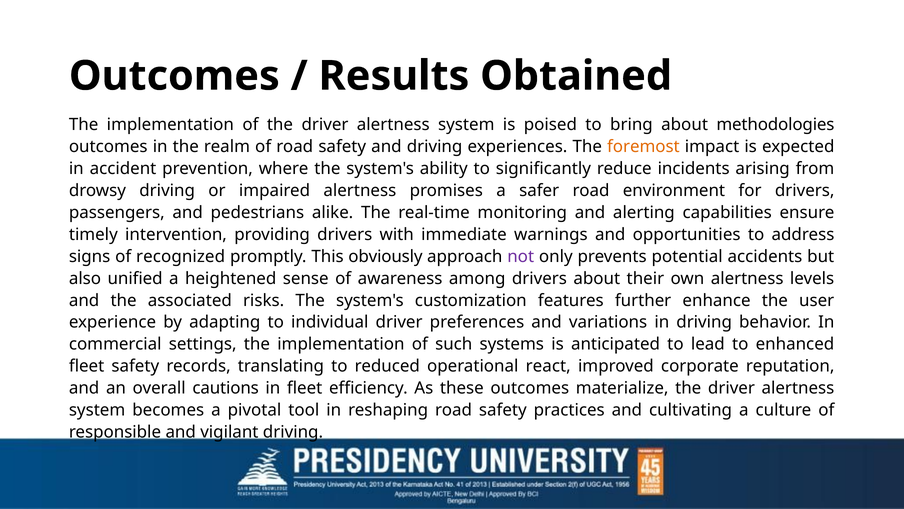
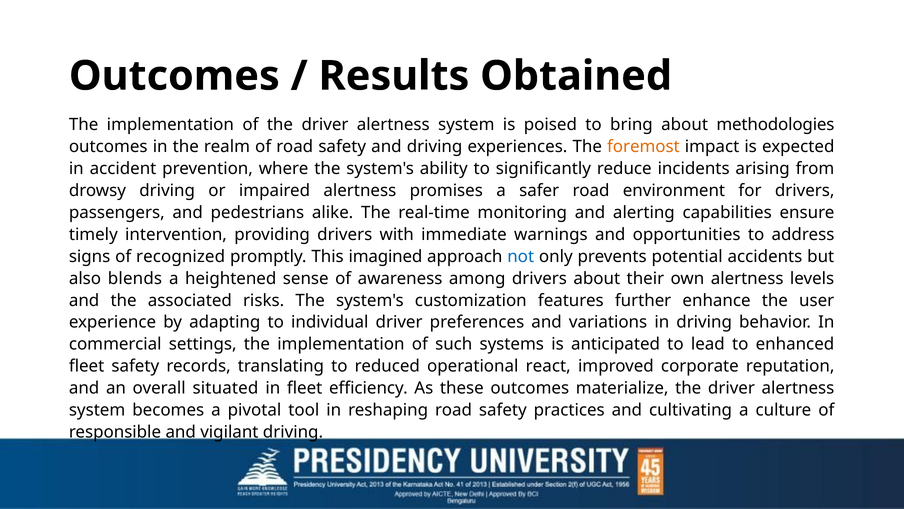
obviously: obviously -> imagined (385, 256)
not colour: purple -> blue (521, 256)
unified: unified -> blends (135, 278)
cautions: cautions -> situated (225, 388)
